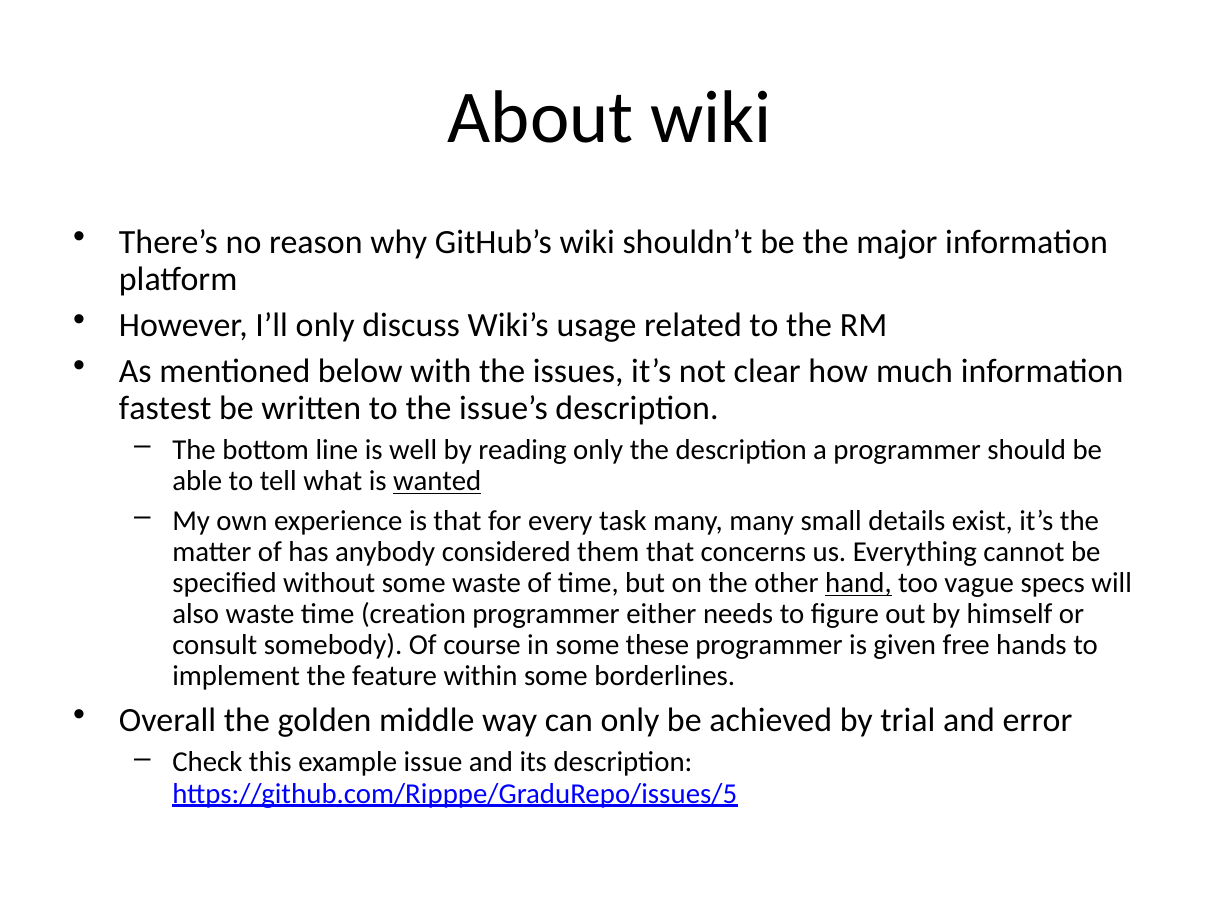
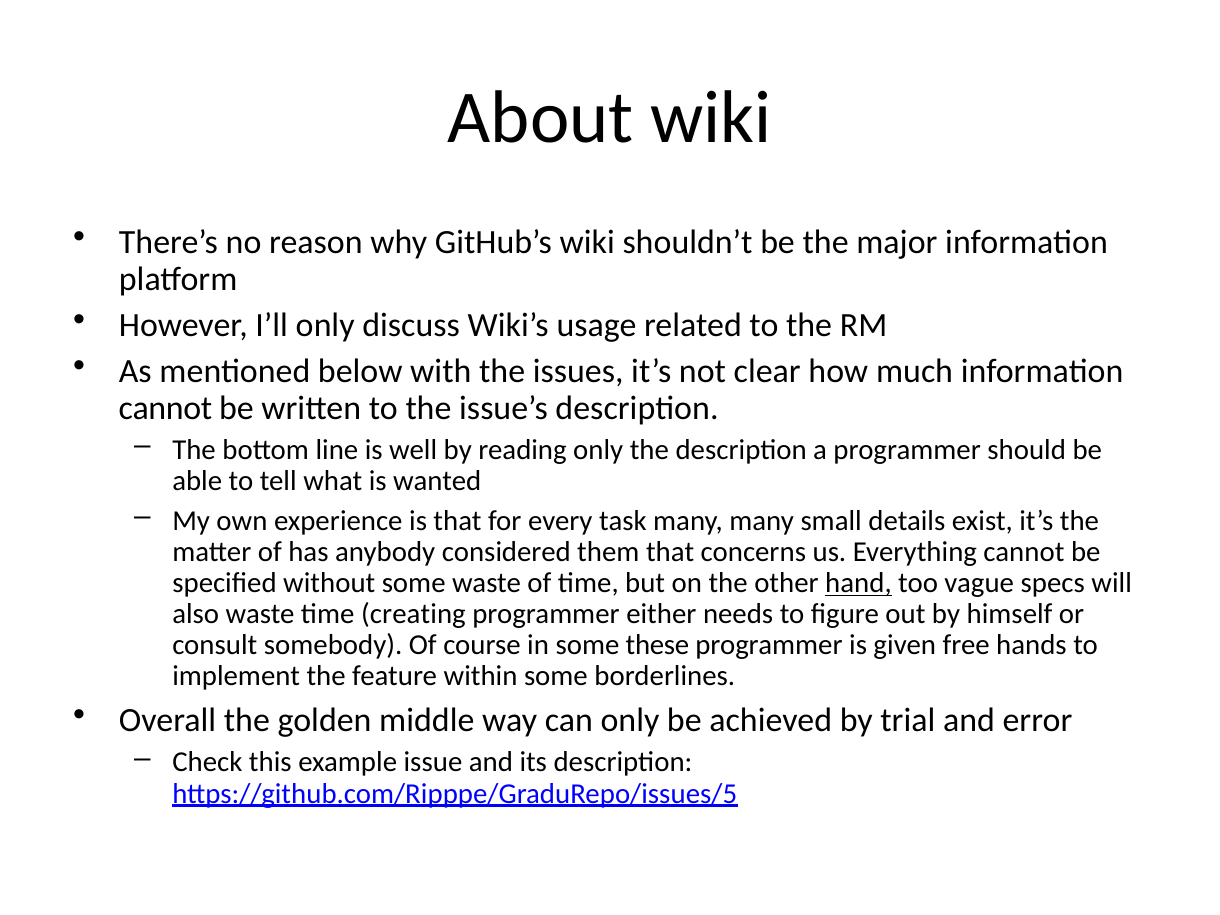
fastest: fastest -> cannot (165, 408)
wanted underline: present -> none (437, 481)
creation: creation -> creating (413, 614)
